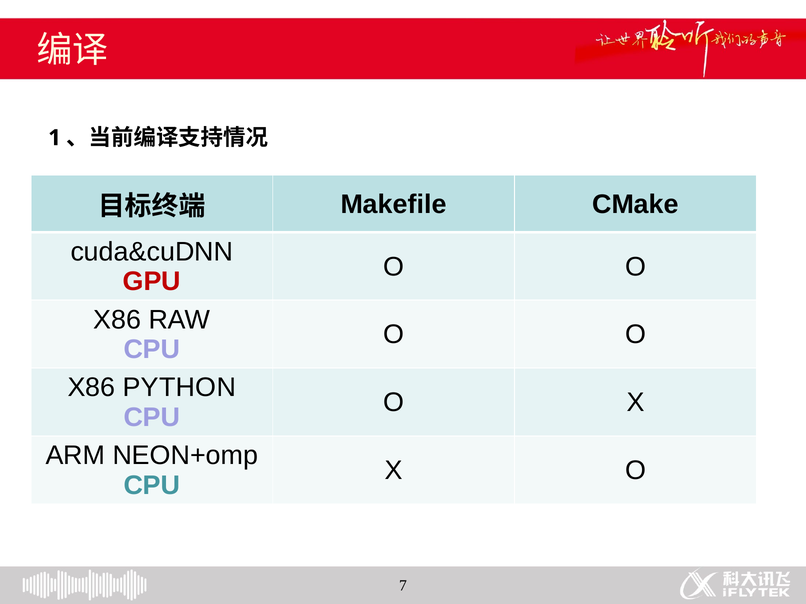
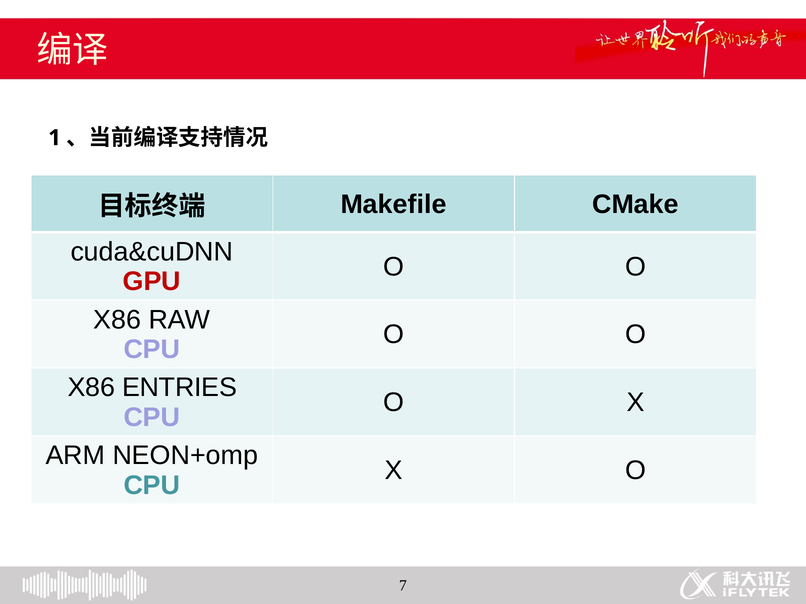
PYTHON: PYTHON -> ENTRIES (180, 388)
